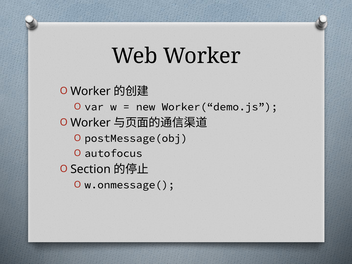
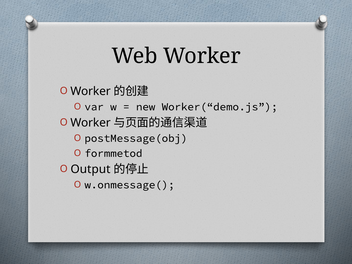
autofocus: autofocus -> formmetod (113, 153)
Section: Section -> Output (91, 169)
